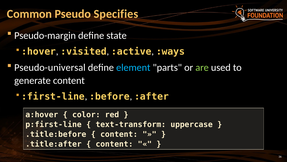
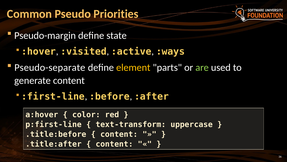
Specifies: Specifies -> Priorities (116, 14)
Pseudo-universal: Pseudo-universal -> Pseudo-separate (50, 67)
element colour: light blue -> yellow (133, 67)
